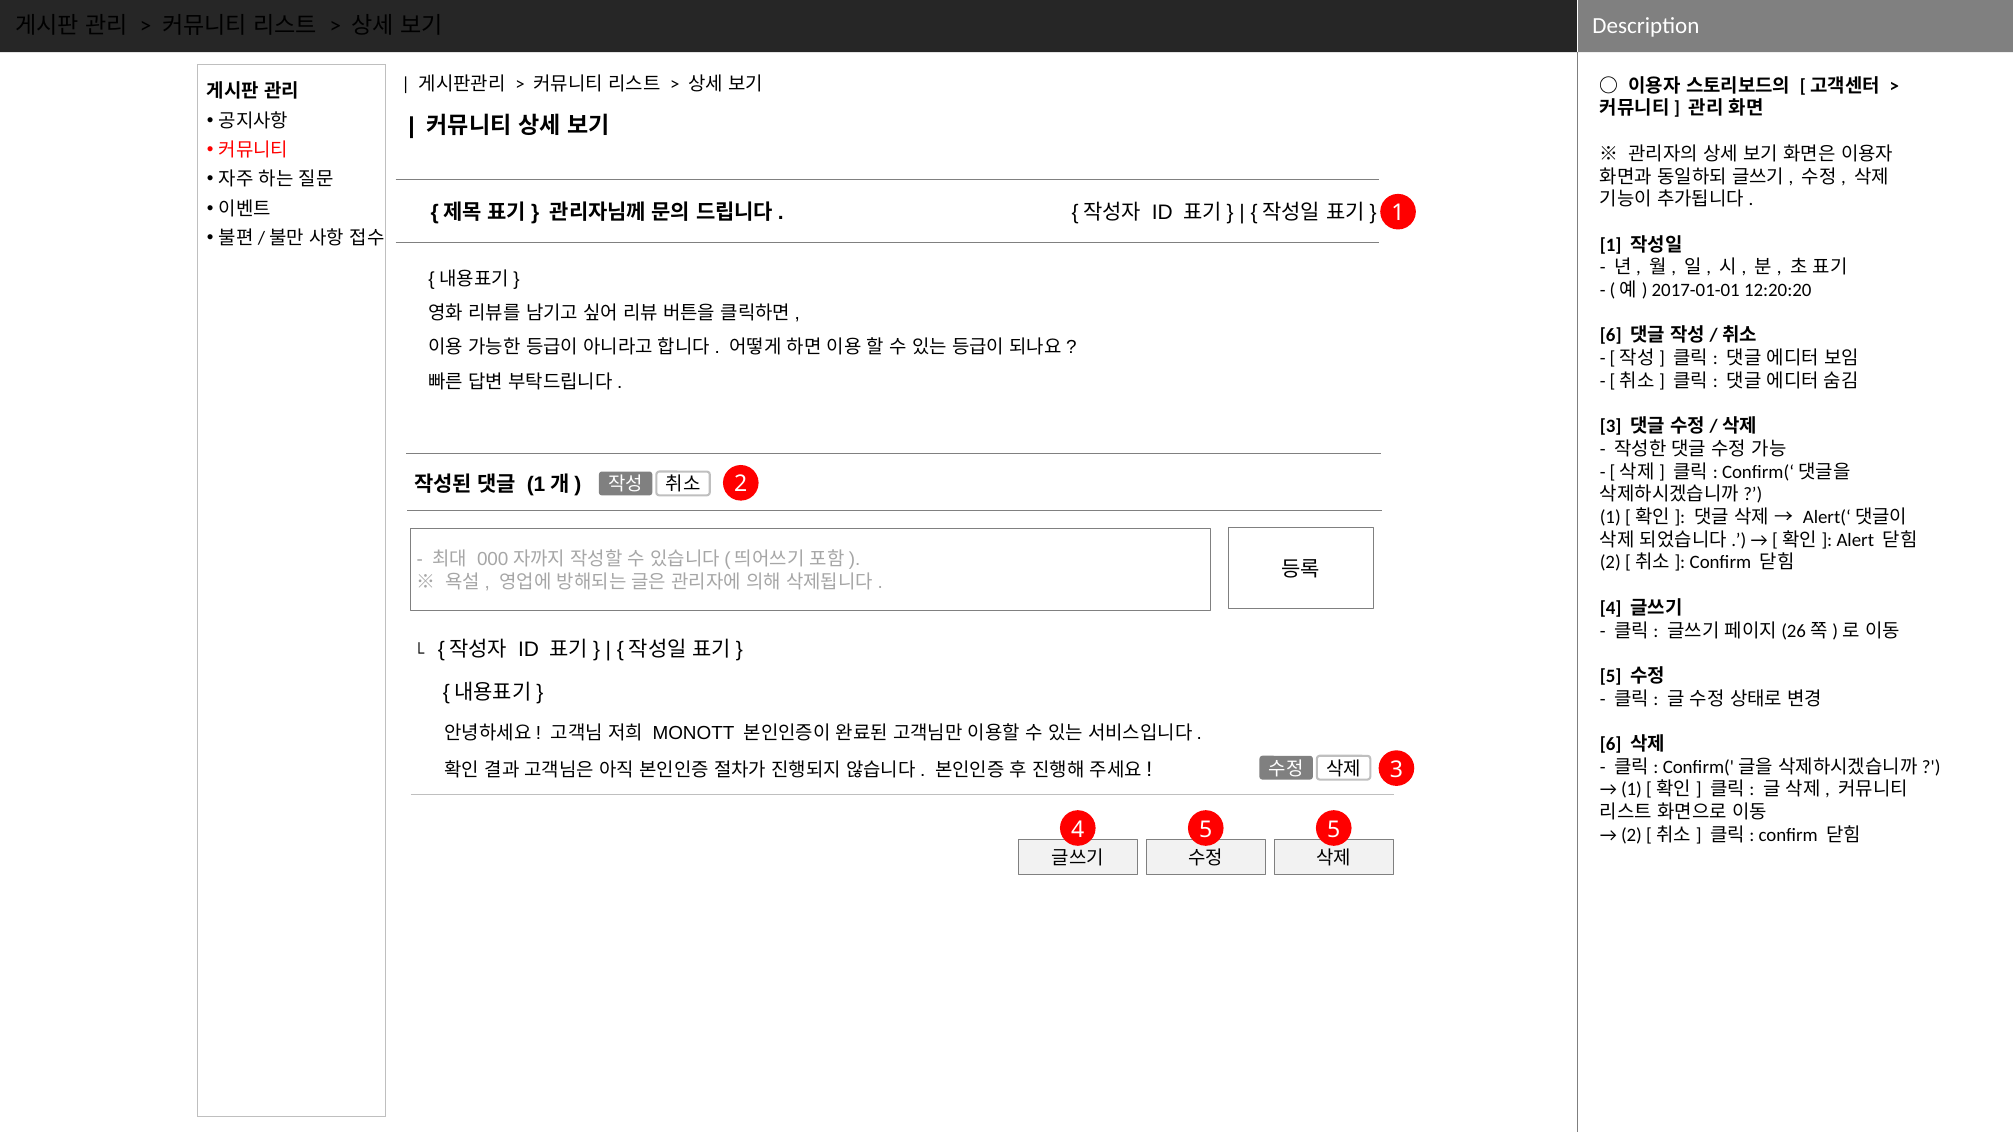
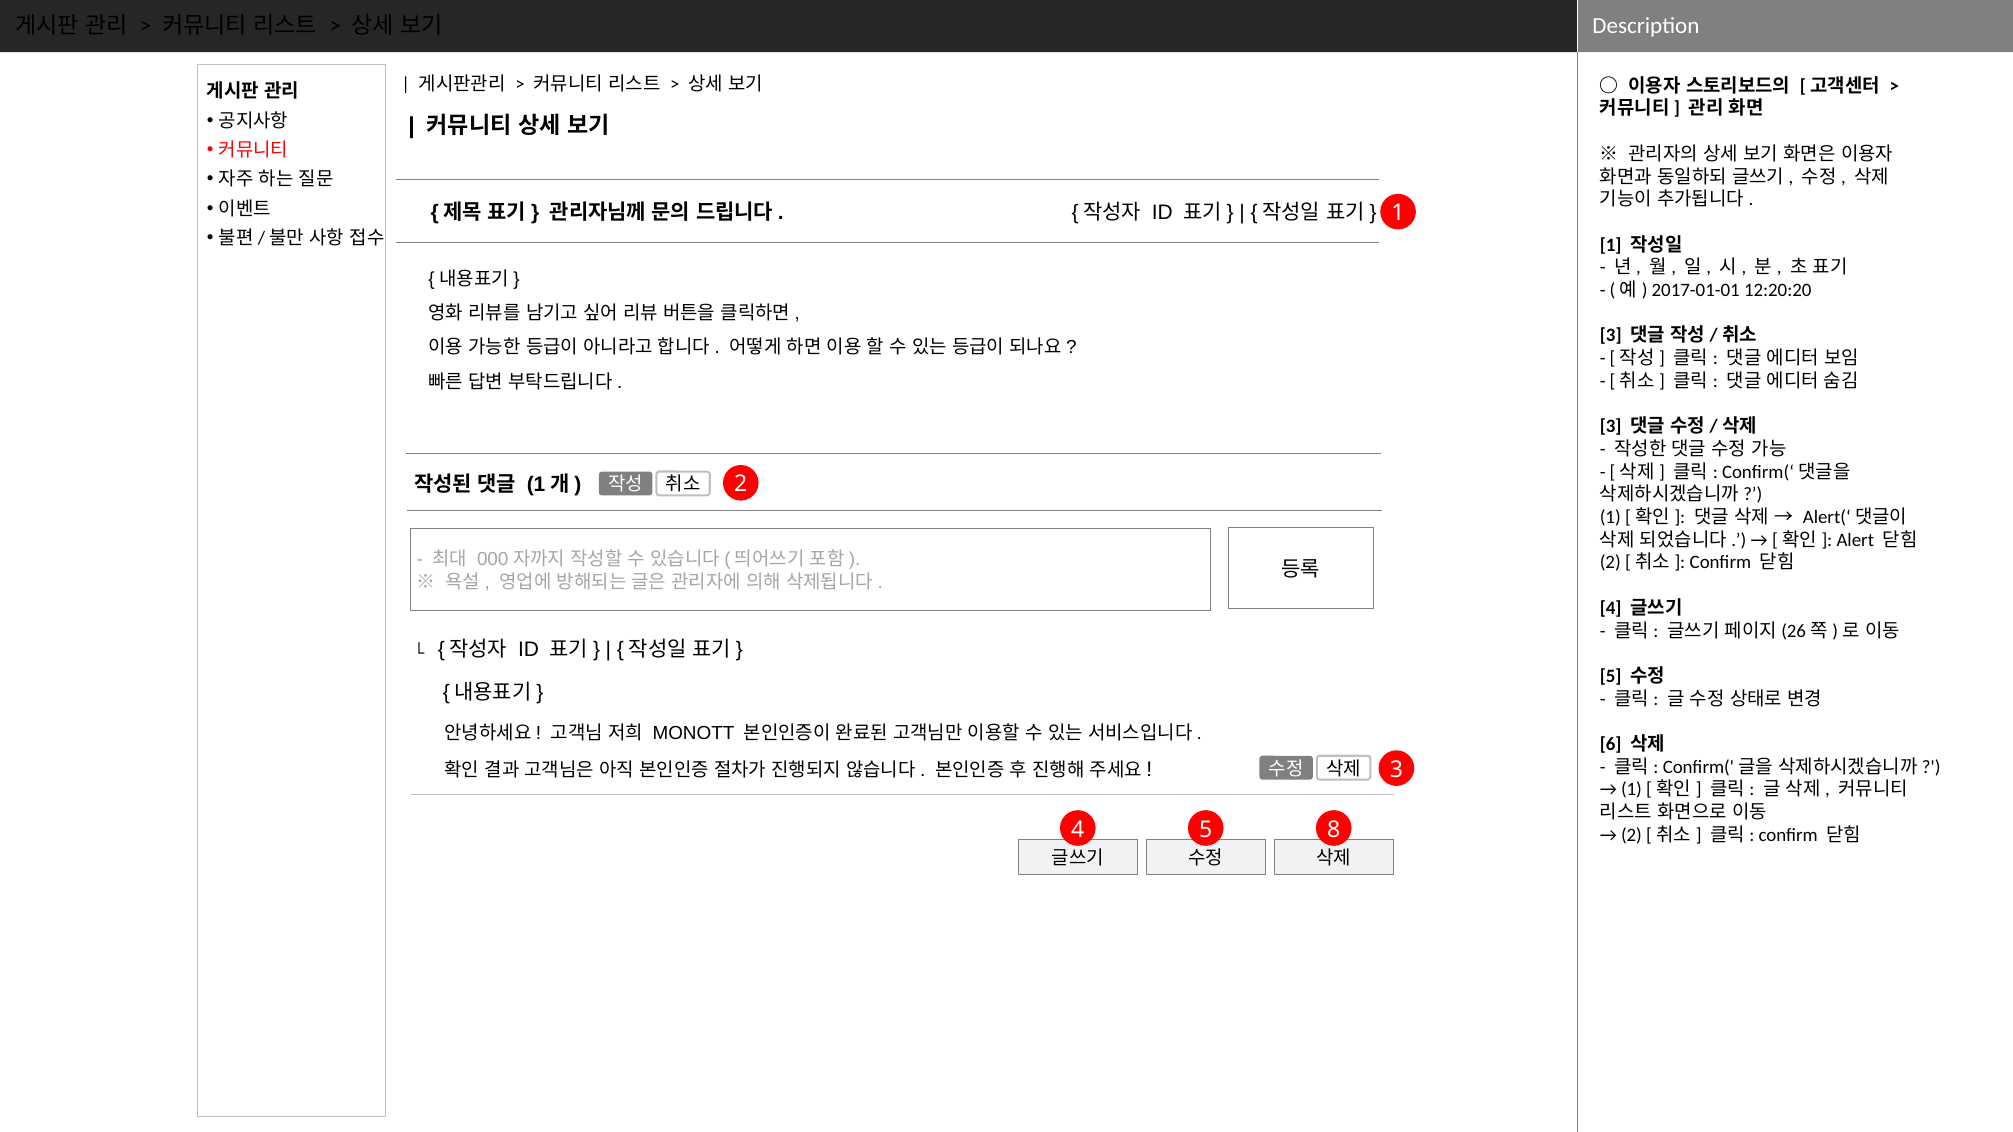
6: 6 -> 3 (1611, 336)
5 5: 5 -> 8 (1334, 830)
